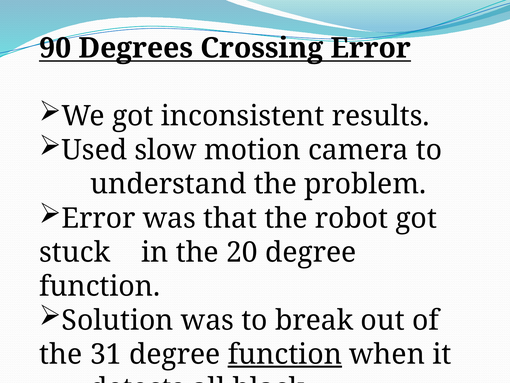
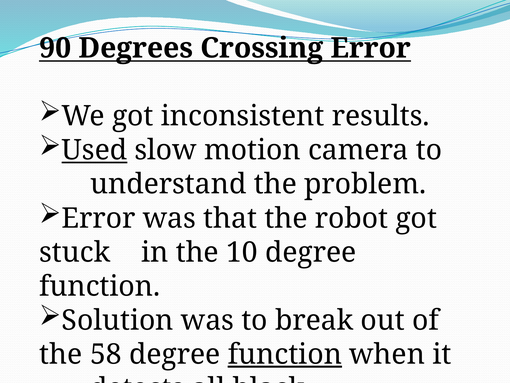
Used underline: none -> present (94, 150)
20: 20 -> 10 (242, 252)
31: 31 -> 58 (106, 354)
